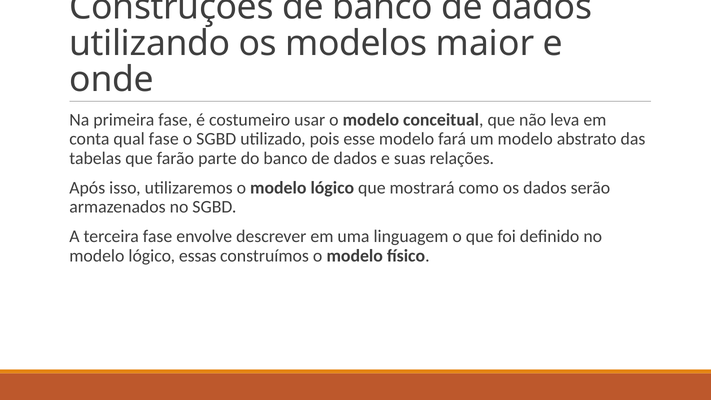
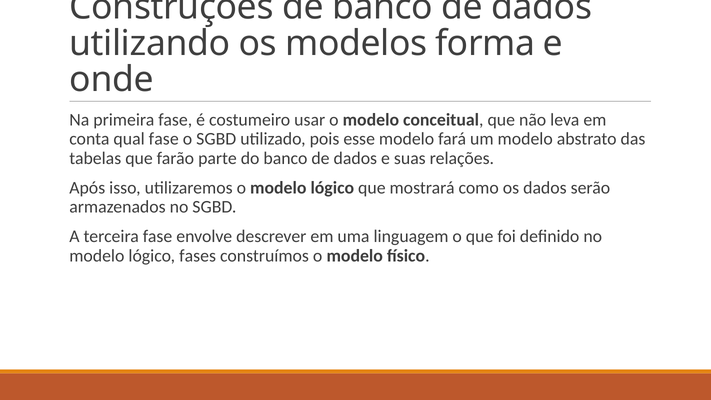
maior: maior -> forma (485, 43)
essas: essas -> fases (198, 256)
